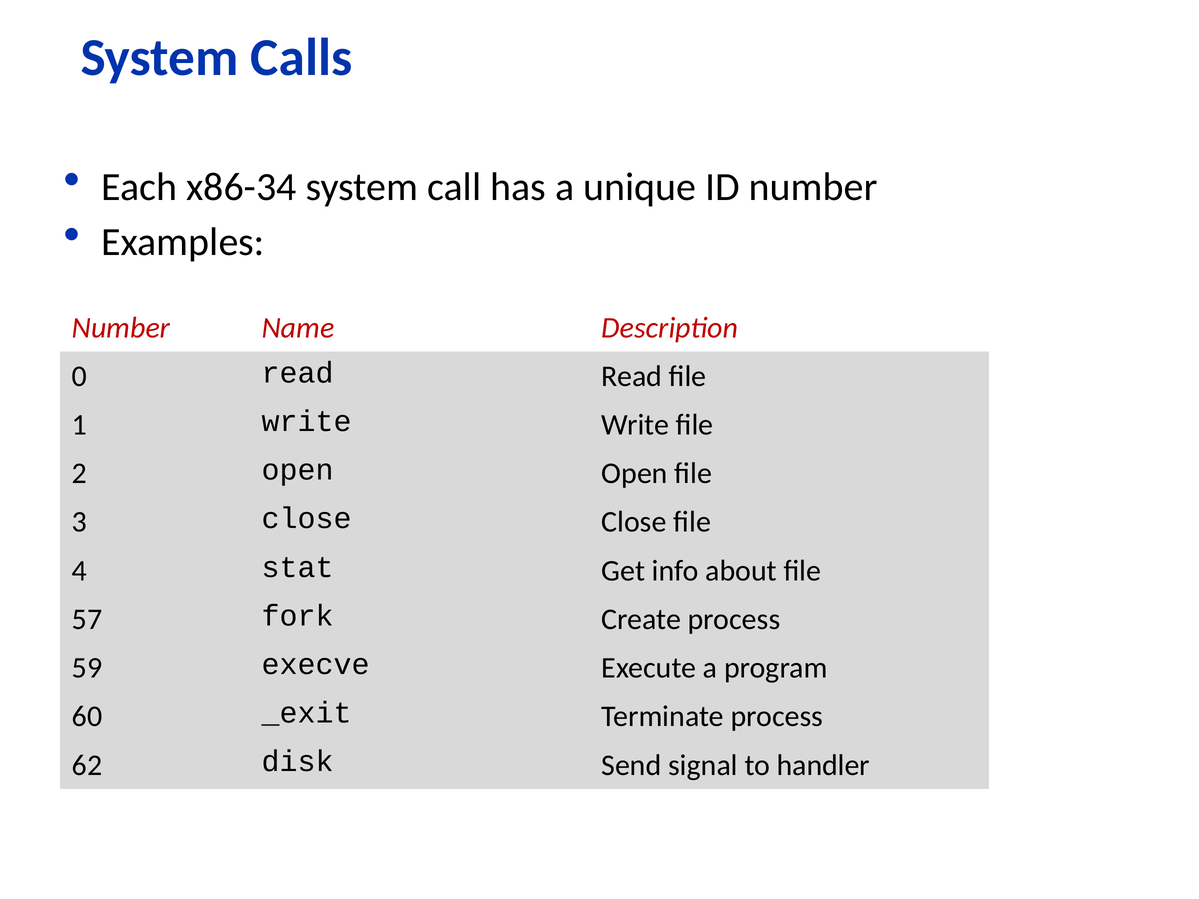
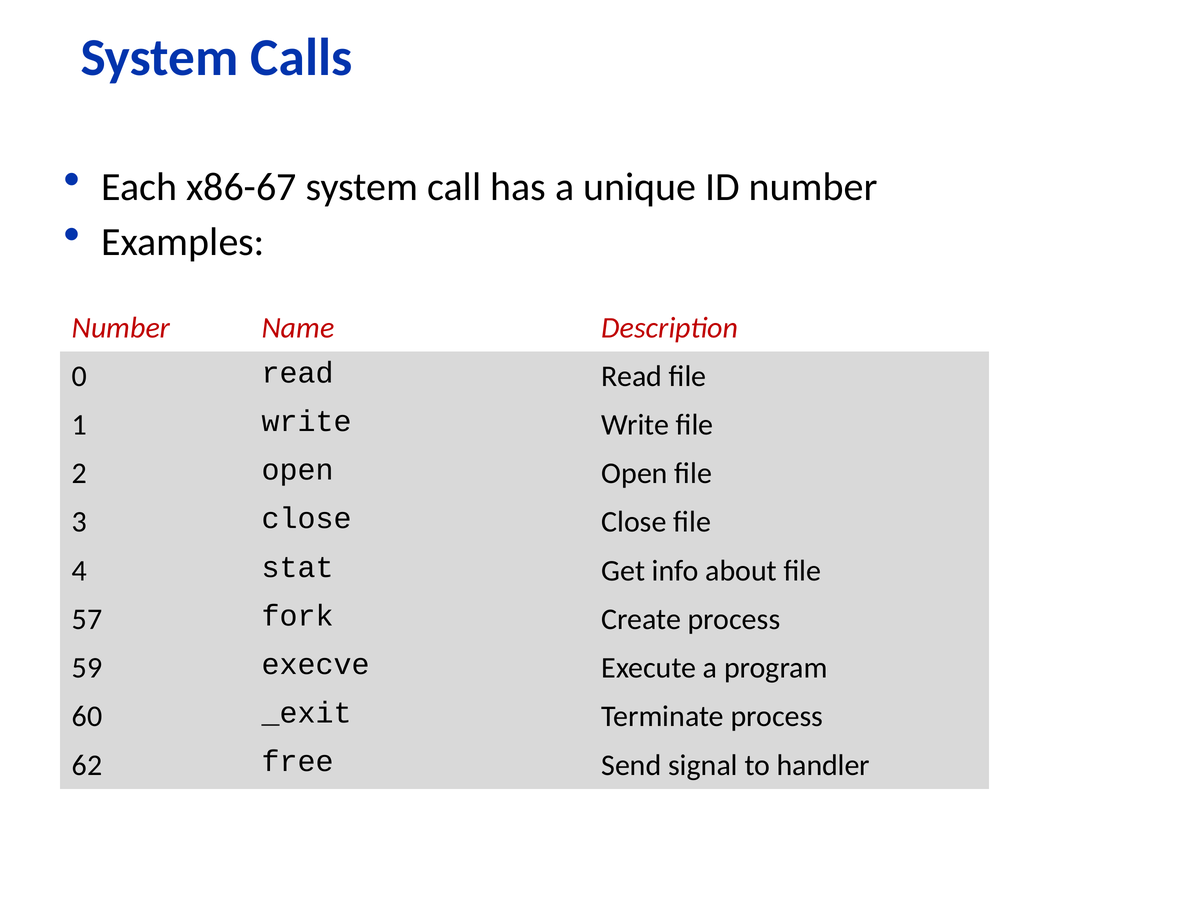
x86-34: x86-34 -> x86-67 (241, 187)
disk: disk -> free (298, 762)
